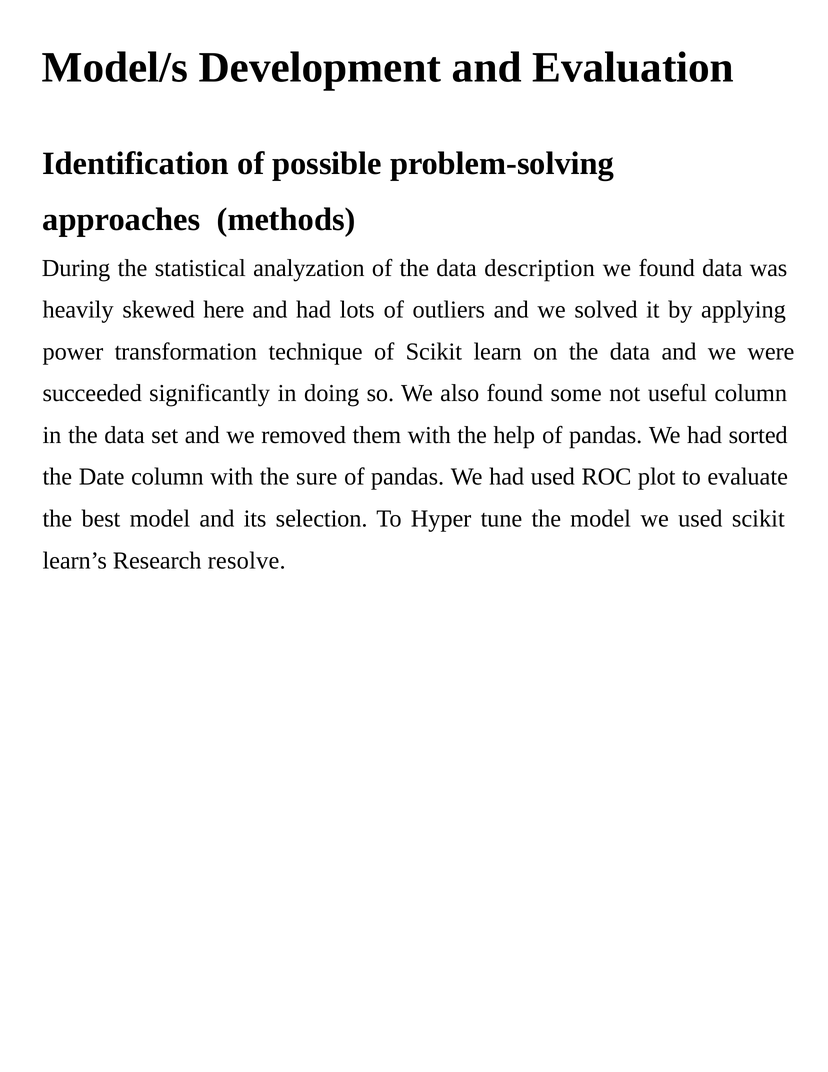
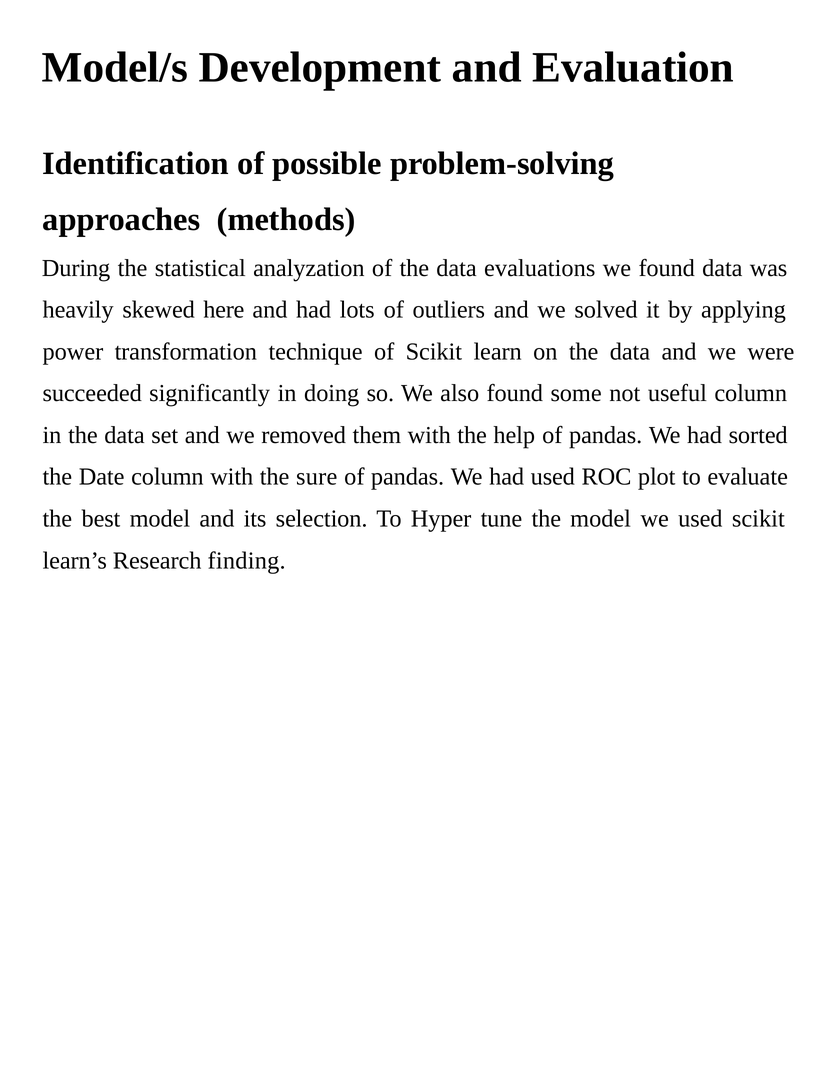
description: description -> evaluations (540, 268)
resolve: resolve -> finding (247, 560)
